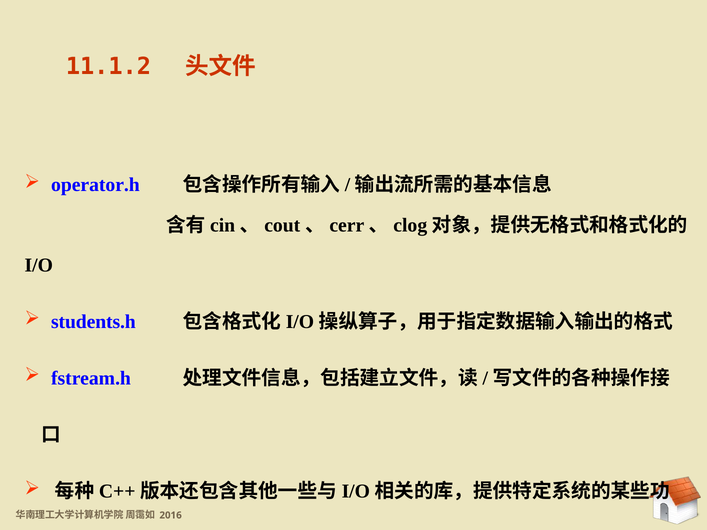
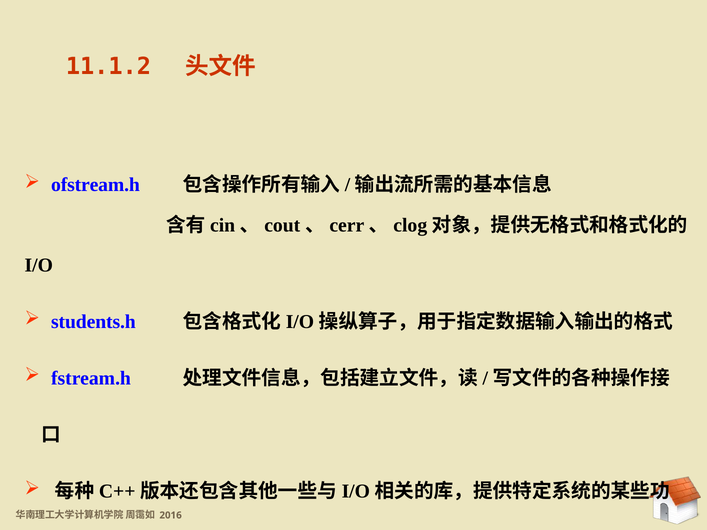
operator.h: operator.h -> ofstream.h (95, 185)
